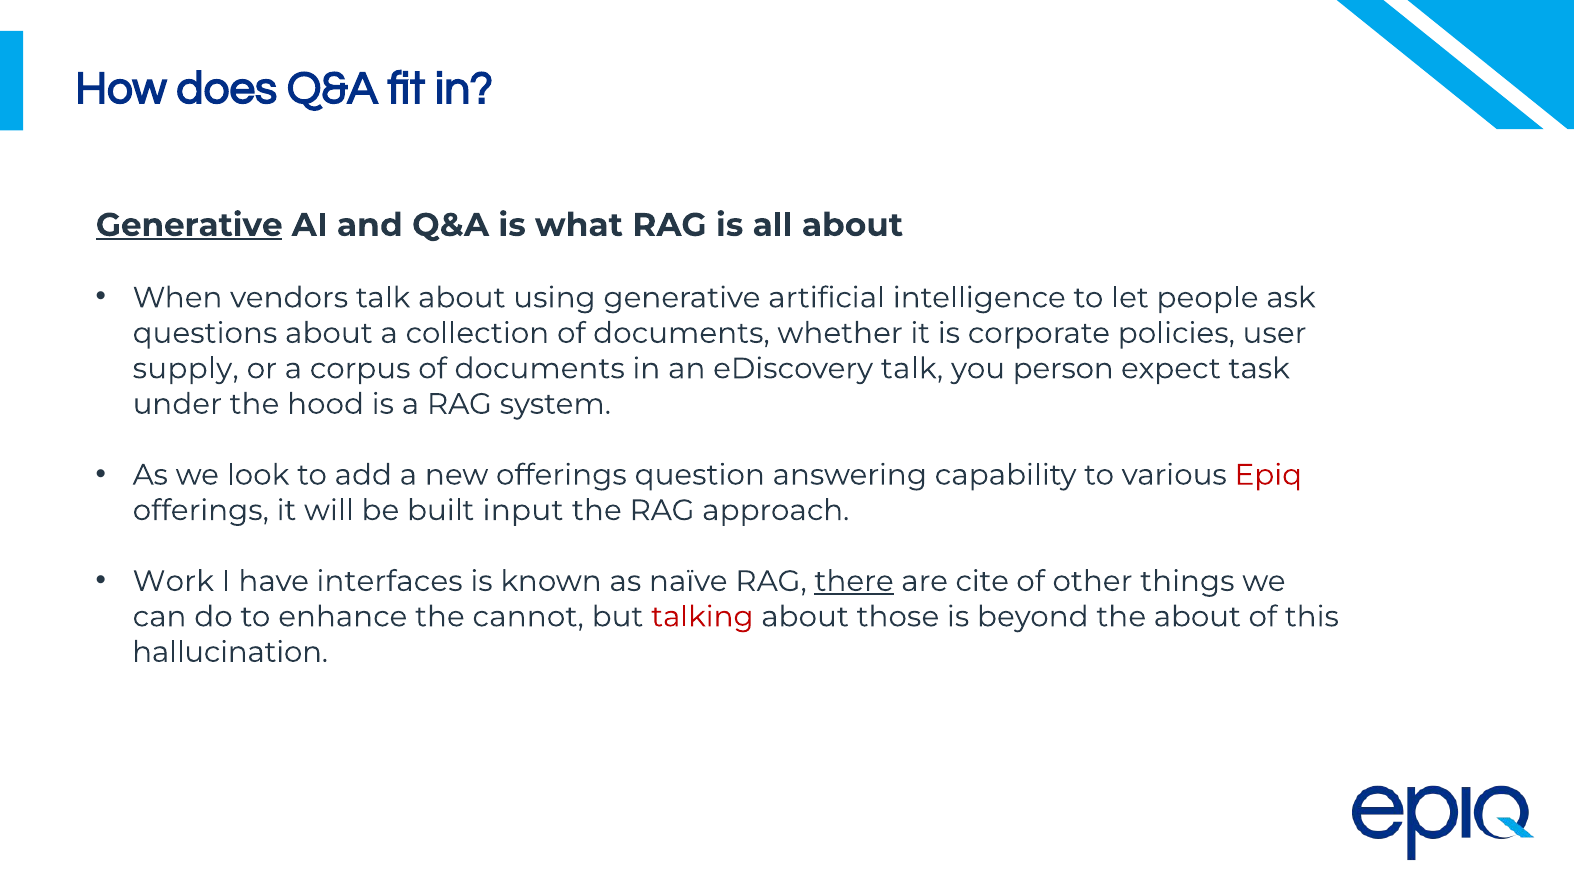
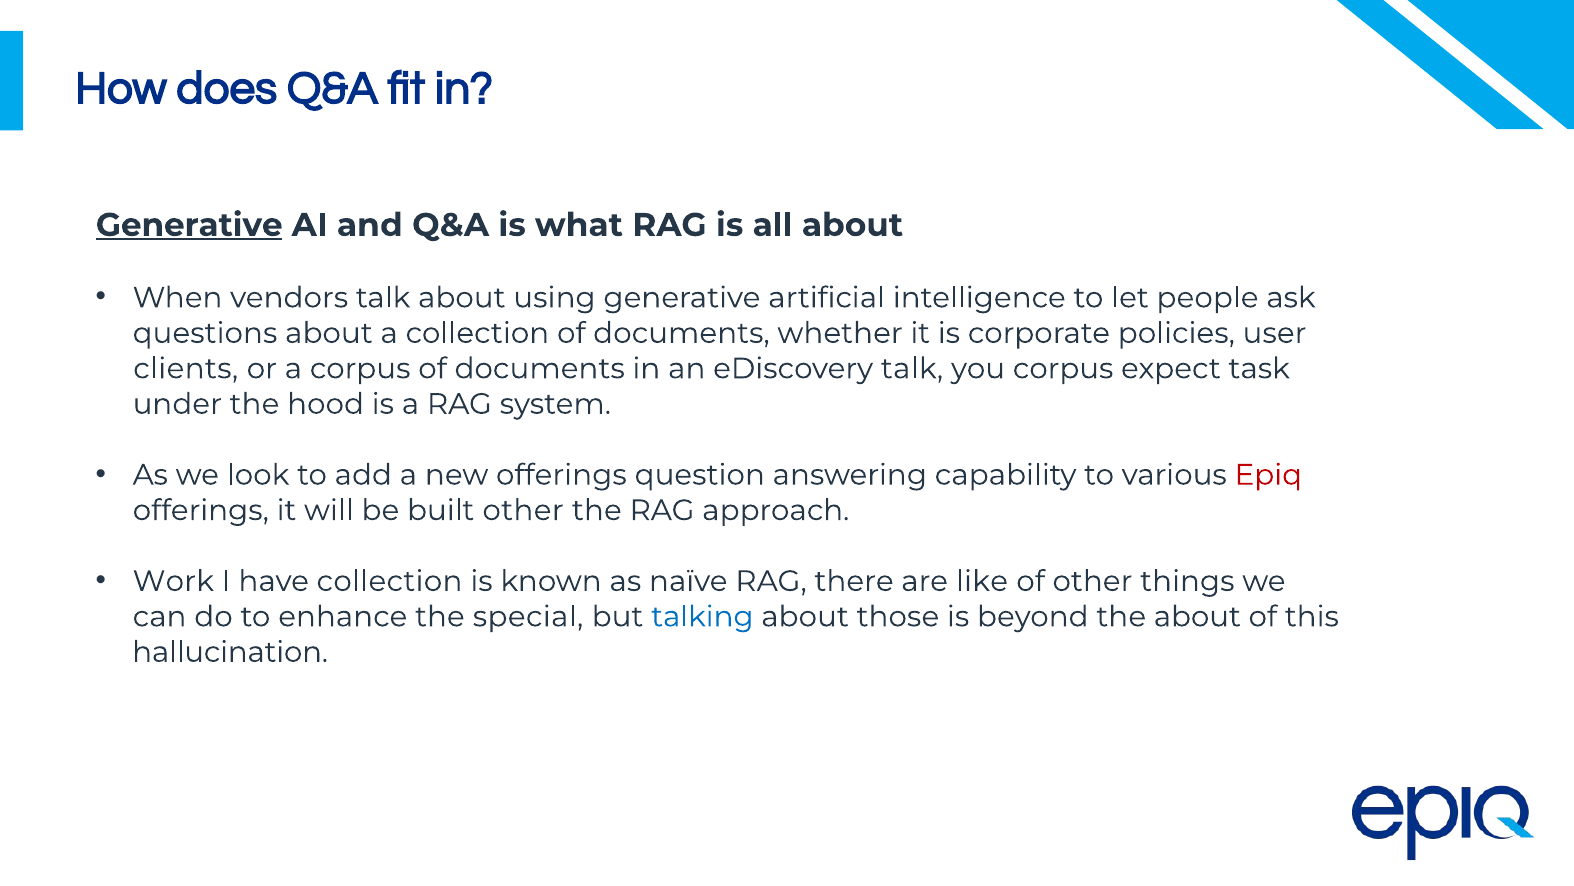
supply: supply -> clients (186, 368)
you person: person -> corpus (1063, 368)
built input: input -> other (523, 510)
have interfaces: interfaces -> collection (389, 581)
there underline: present -> none (854, 581)
cite: cite -> like (982, 581)
cannot: cannot -> special (528, 616)
talking colour: red -> blue (702, 616)
